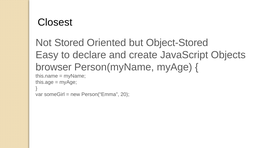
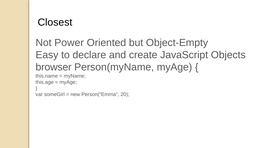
Stored: Stored -> Power (69, 43)
Object-Stored: Object-Stored -> Object-Empty (177, 43)
